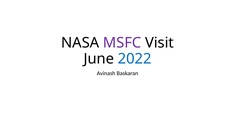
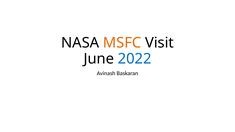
MSFC colour: purple -> orange (122, 43)
